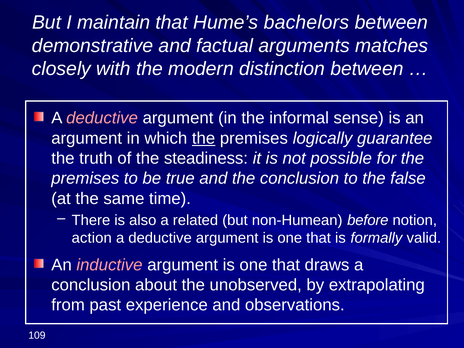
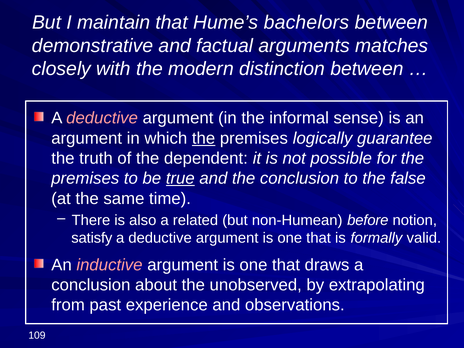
steadiness: steadiness -> dependent (206, 158)
true underline: none -> present (180, 178)
action: action -> satisfy (92, 238)
